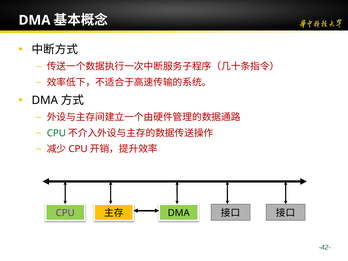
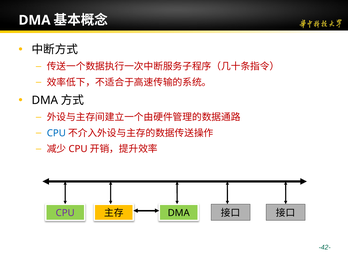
CPU colour: green -> blue (56, 133)
